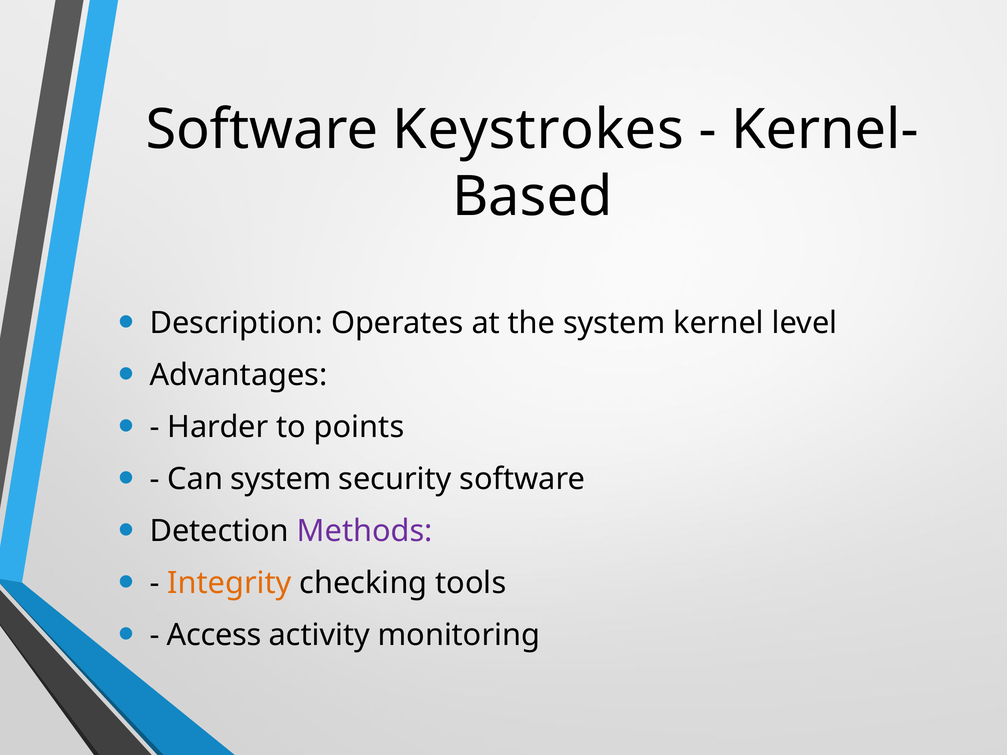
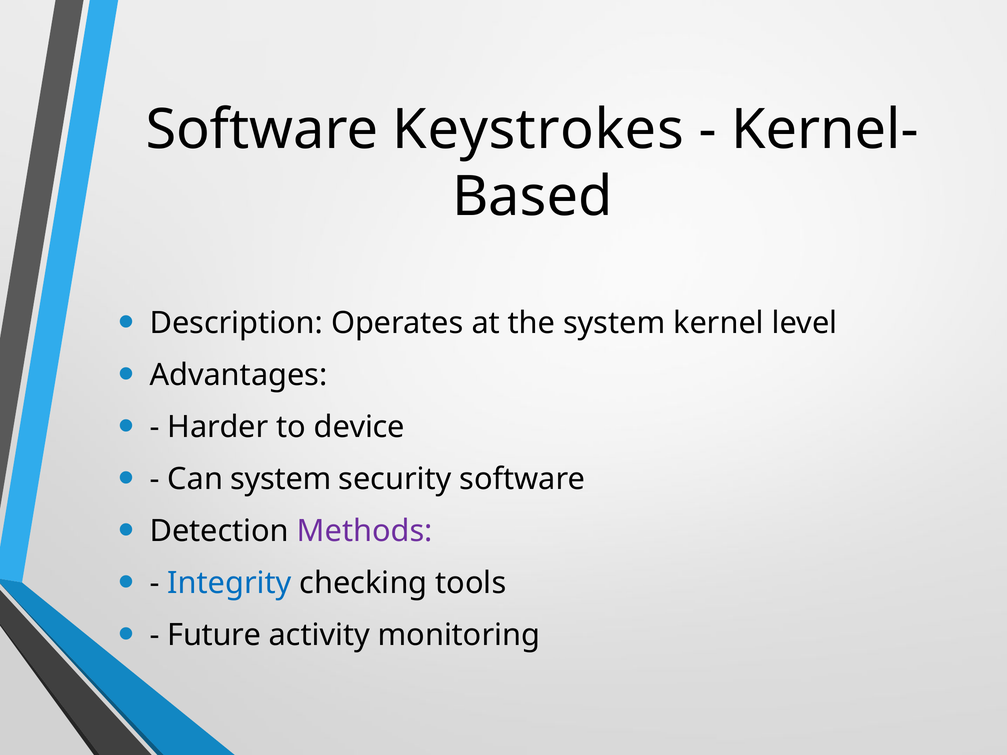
points: points -> device (359, 427)
Integrity colour: orange -> blue (229, 583)
Access: Access -> Future (214, 635)
